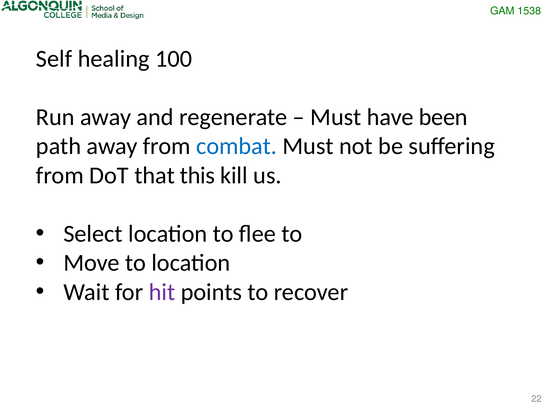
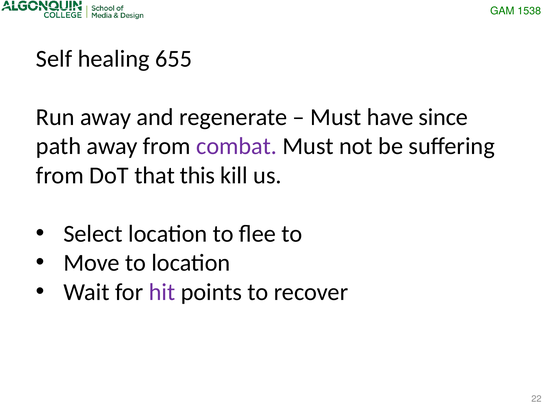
100: 100 -> 655 (174, 59)
been: been -> since (443, 117)
combat colour: blue -> purple (237, 146)
